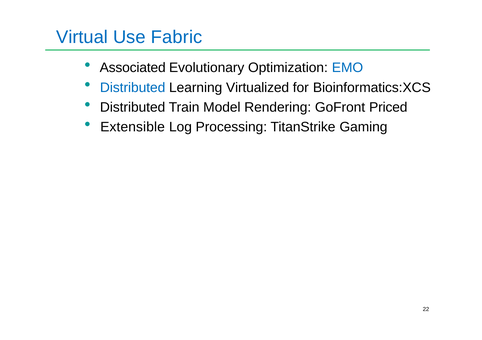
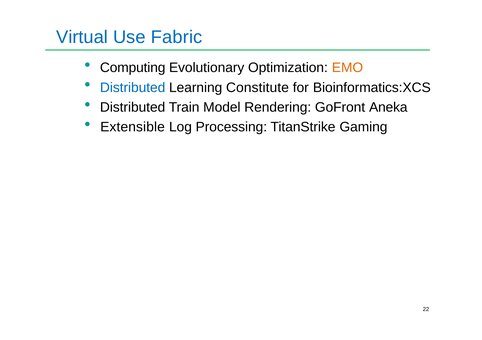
Associated: Associated -> Computing (133, 68)
EMO colour: blue -> orange (348, 68)
Virtualized: Virtualized -> Constitute (257, 88)
Priced: Priced -> Aneka (388, 107)
